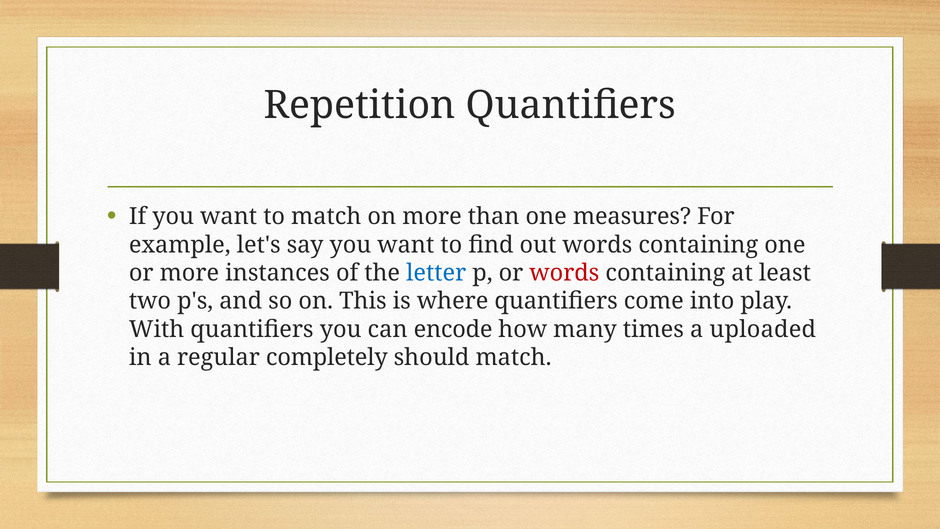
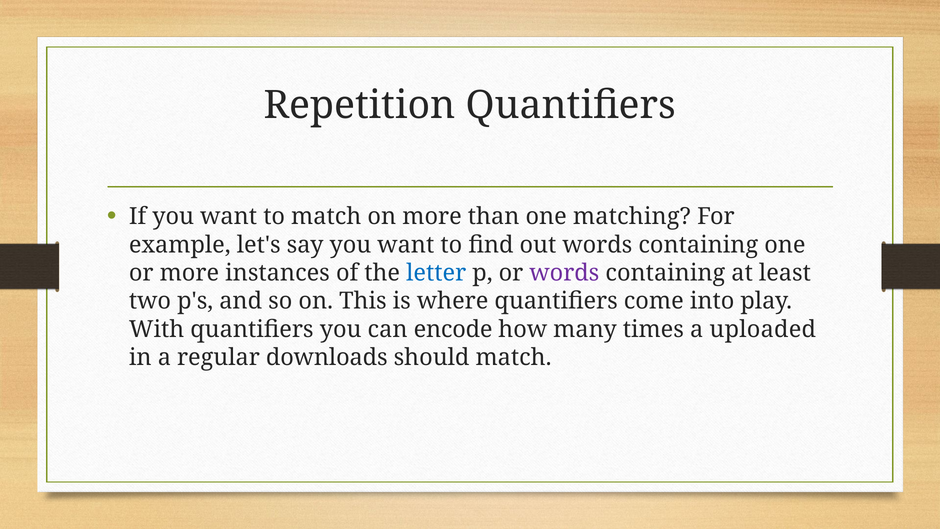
measures: measures -> matching (632, 216)
words colour: red -> purple (564, 273)
completely: completely -> downloads (327, 357)
